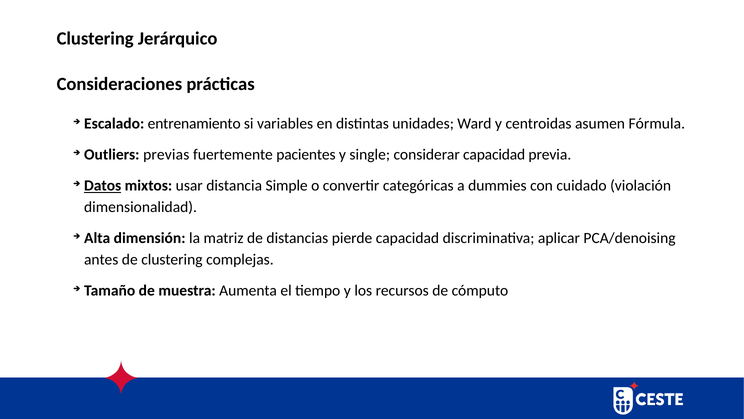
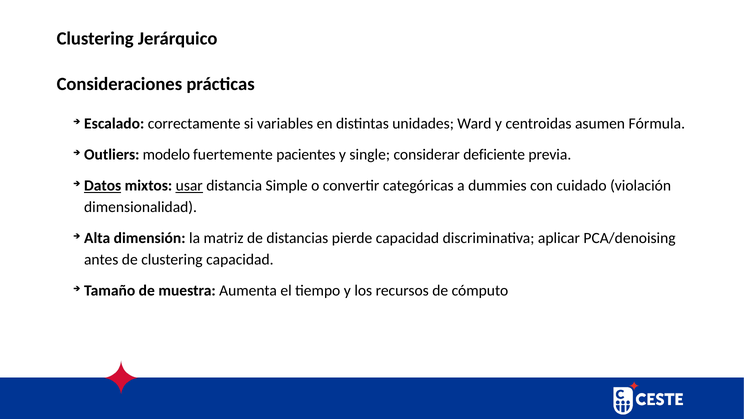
entrenamiento: entrenamiento -> correctamente (194, 124)
previas: previas -> modelo (166, 155)
considerar capacidad: capacidad -> deficiente (494, 155)
usar underline: none -> present (189, 186)
clustering complejas: complejas -> capacidad (240, 259)
